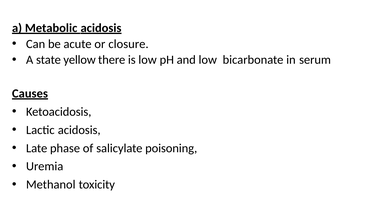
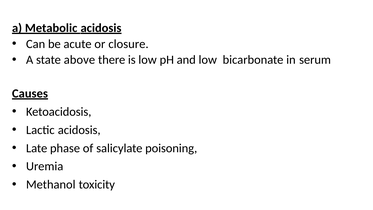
yellow: yellow -> above (79, 60)
